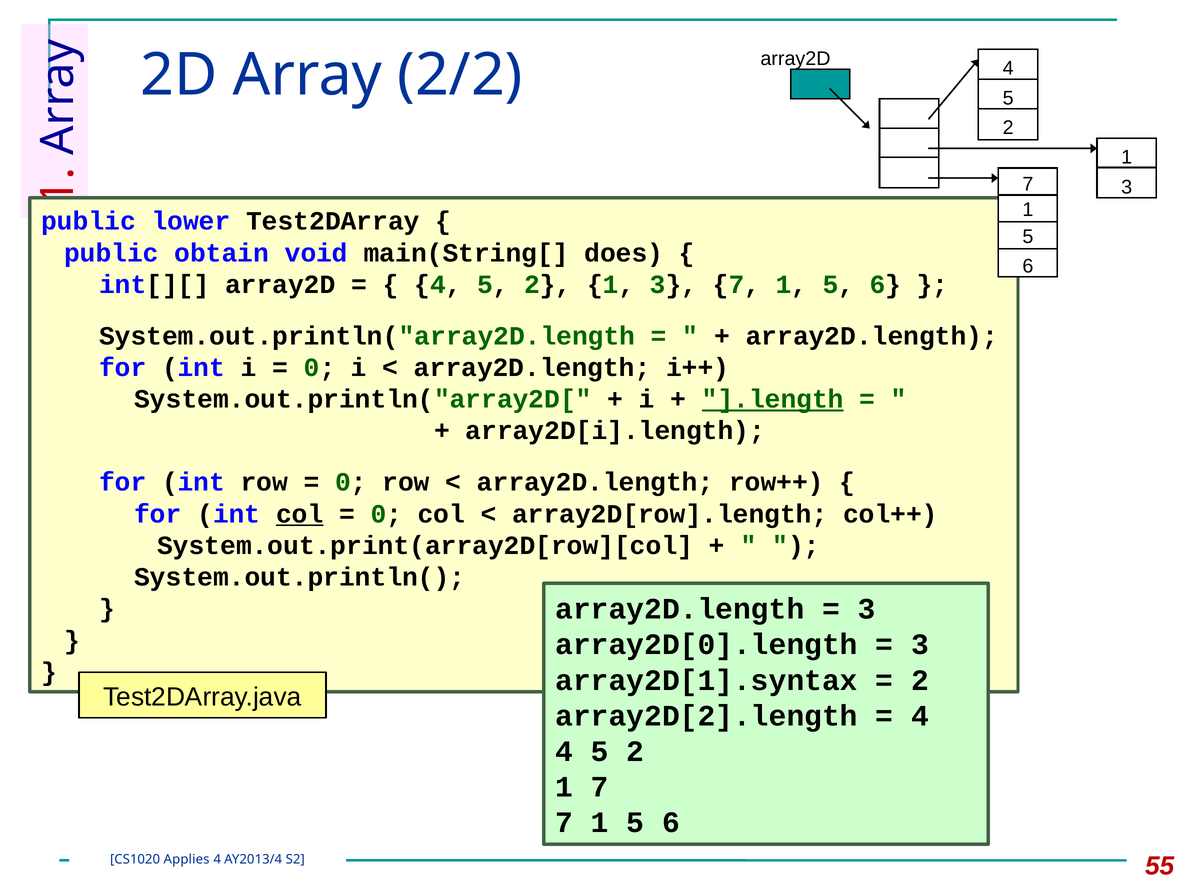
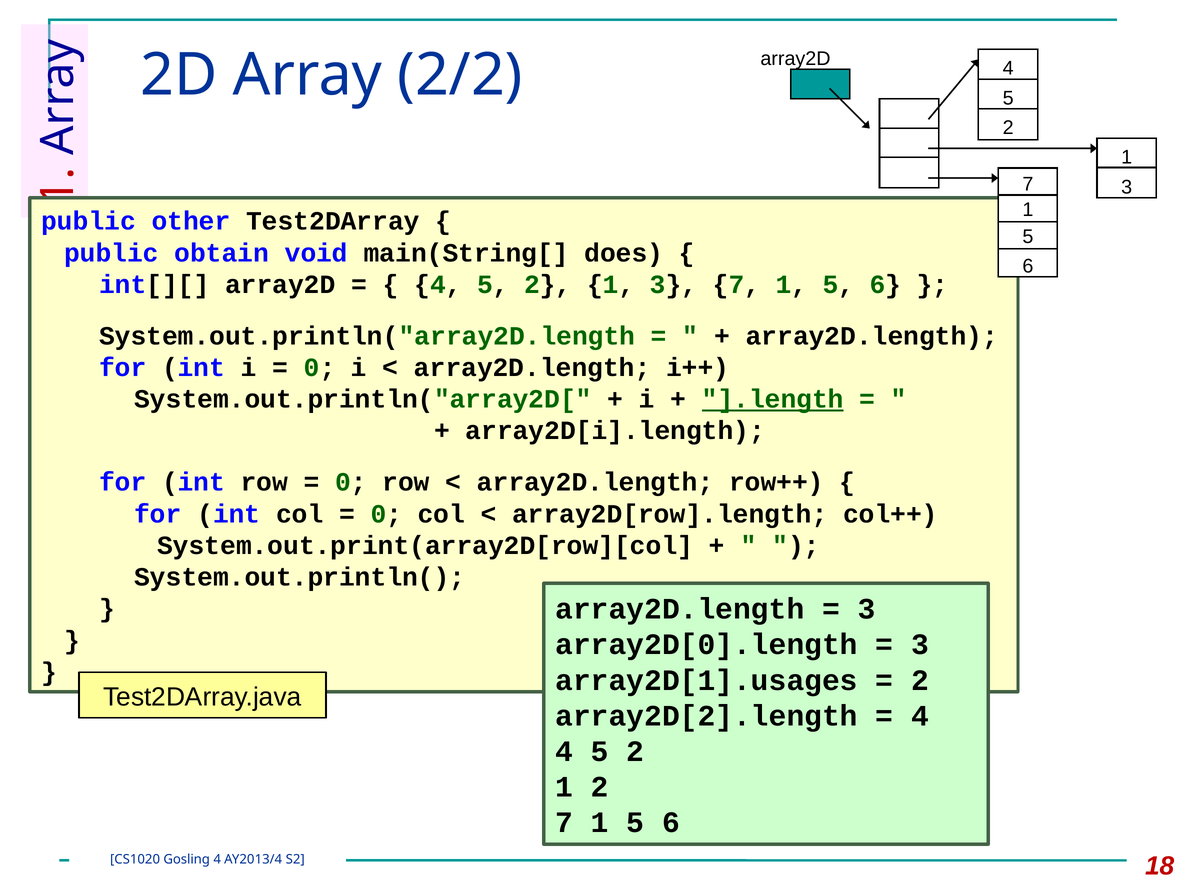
lower: lower -> other (191, 221)
col underline: present -> none (300, 514)
array2D[1].syntax: array2D[1].syntax -> array2D[1].usages (706, 680)
1 7: 7 -> 2 (600, 787)
Applies: Applies -> Gosling (187, 859)
55: 55 -> 18 (1160, 866)
